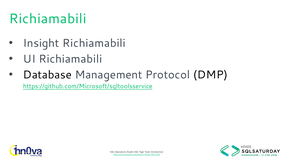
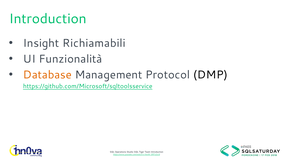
Richiamabili: Richiamabili -> Introduction (48, 19)
UI Richiamabili: Richiamabili -> Funzionalità (70, 59)
Database colour: black -> orange (47, 75)
